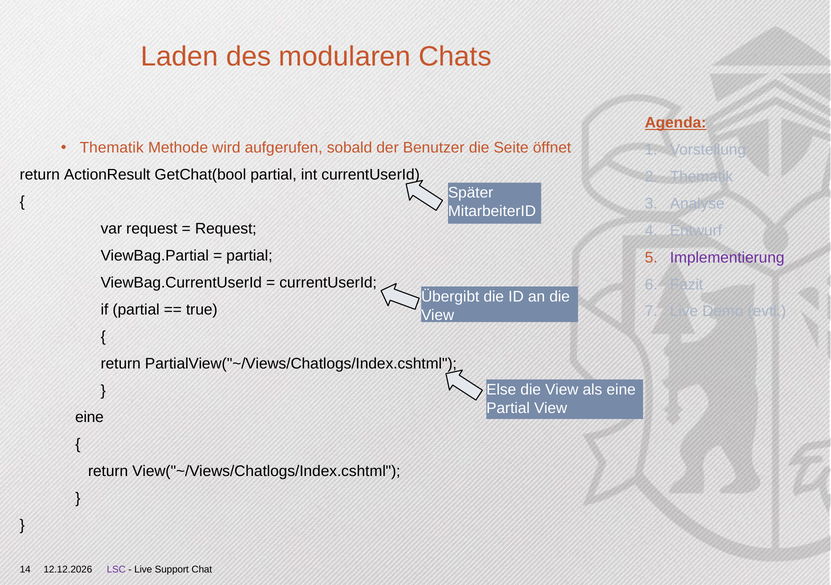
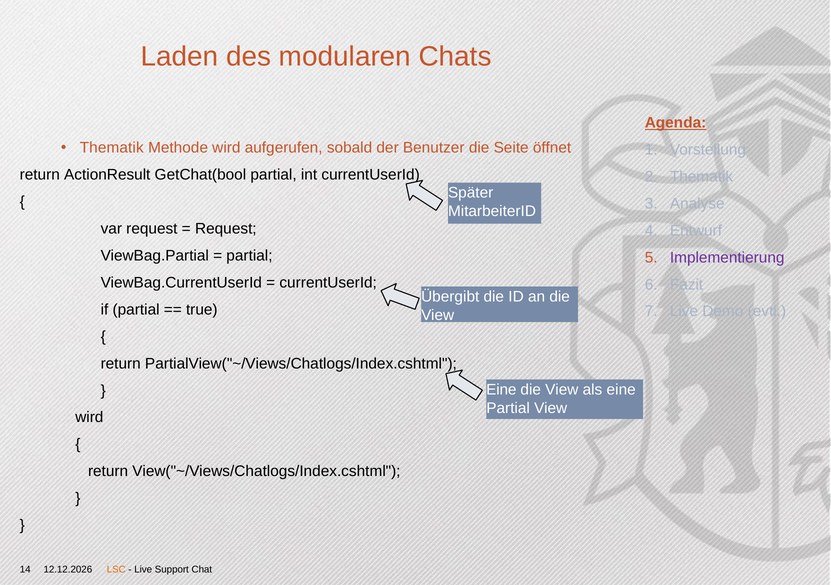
Else: Else -> Eine (501, 390)
eine: eine -> wird (89, 418)
LSC colour: purple -> orange (116, 570)
